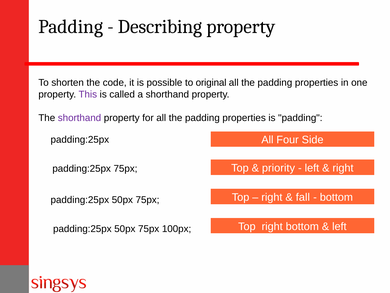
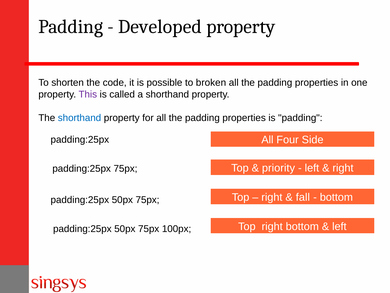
Describing: Describing -> Developed (160, 27)
original: original -> broken (211, 83)
shorthand colour: purple -> blue (80, 118)
